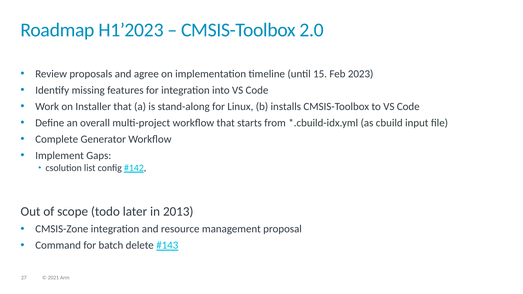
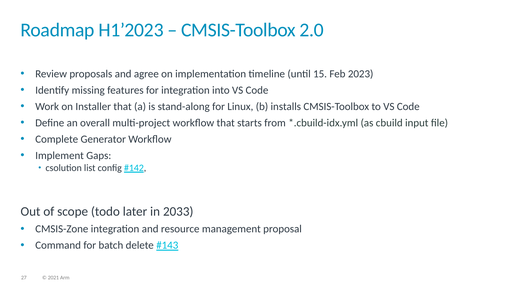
2013: 2013 -> 2033 (178, 212)
